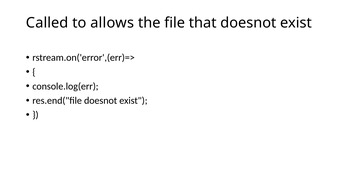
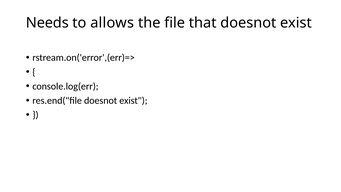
Called: Called -> Needs (47, 23)
